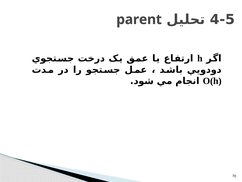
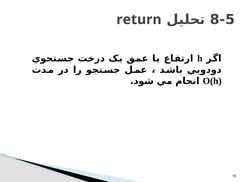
4-5: 4-5 -> 8-5 (222, 19)
parent: parent -> return (139, 19)
